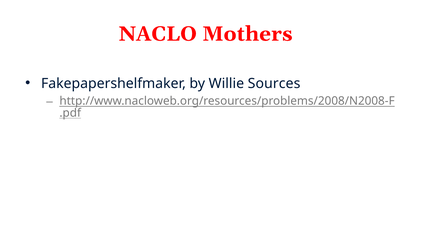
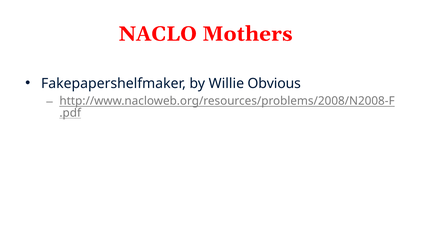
Sources: Sources -> Obvious (274, 83)
